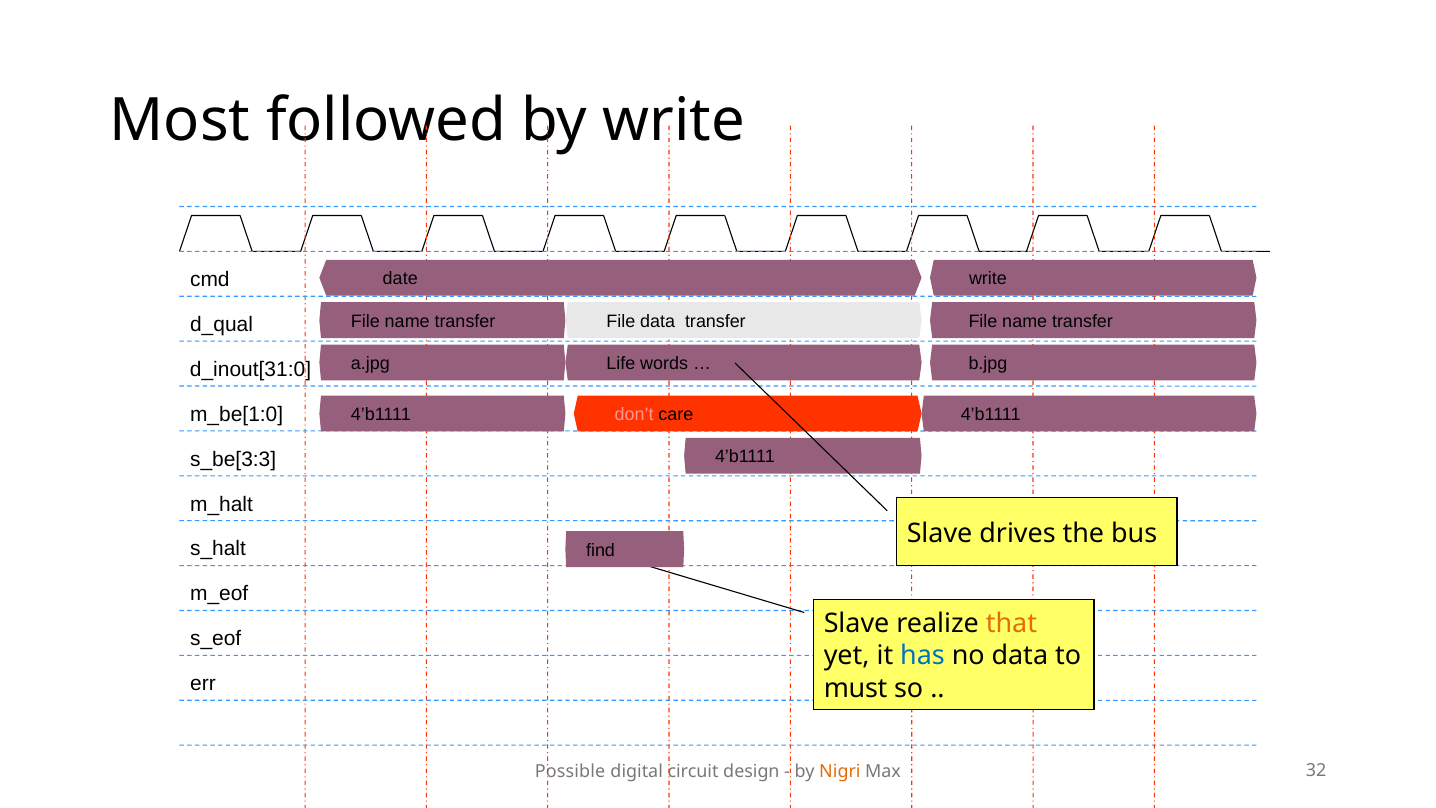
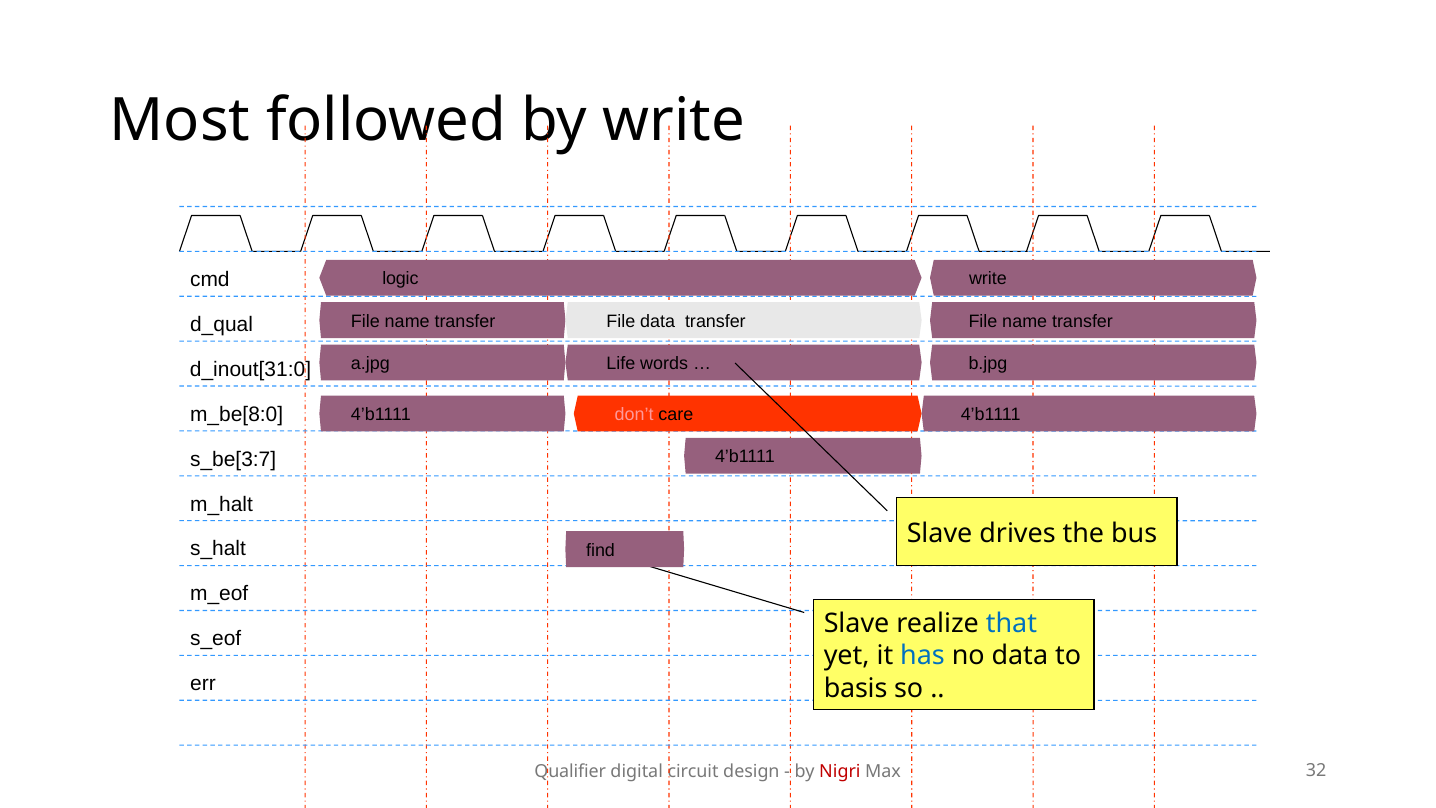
date: date -> logic (400, 279)
m_be[1:0: m_be[1:0 -> m_be[8:0 (237, 414)
s_be[3:3: s_be[3:3 -> s_be[3:7 (233, 459)
that colour: orange -> blue (1011, 623)
must: must -> basis (856, 688)
Possible: Possible -> Qualifier (570, 771)
Nigri colour: orange -> red (840, 771)
